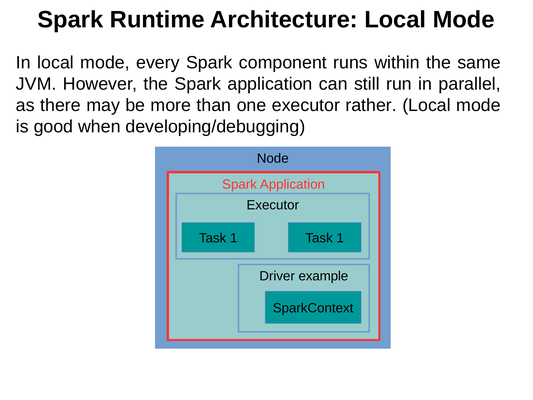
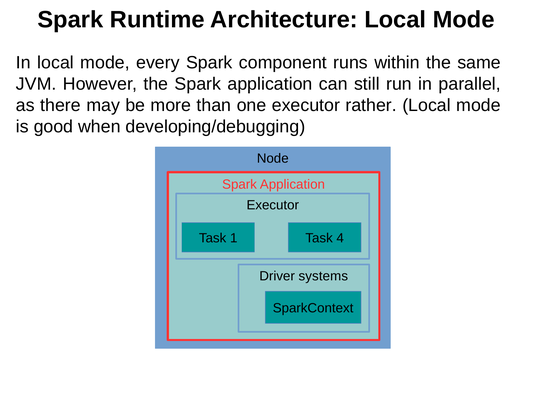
1: 1 -> 4 (340, 238)
example: example -> systems (323, 276)
